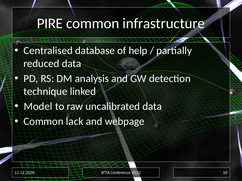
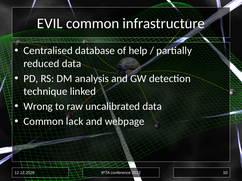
PIRE: PIRE -> EVIL (50, 23)
Model: Model -> Wrong (38, 107)
